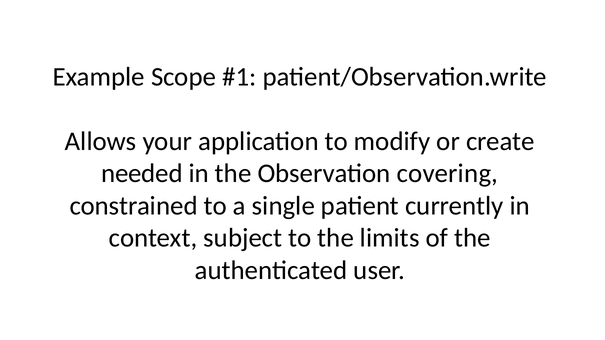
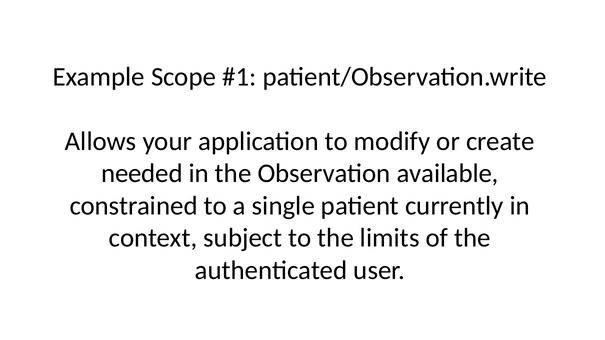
covering: covering -> available (448, 174)
